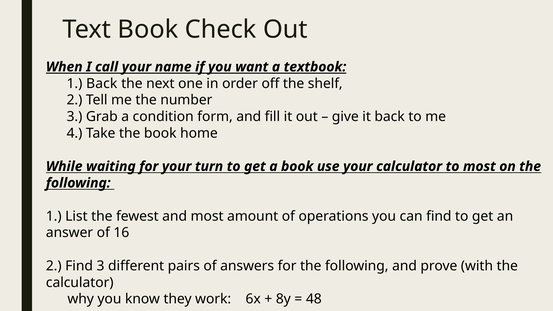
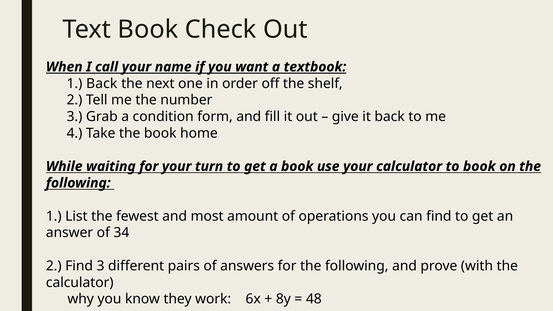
to most: most -> book (479, 166)
16: 16 -> 34 (121, 233)
